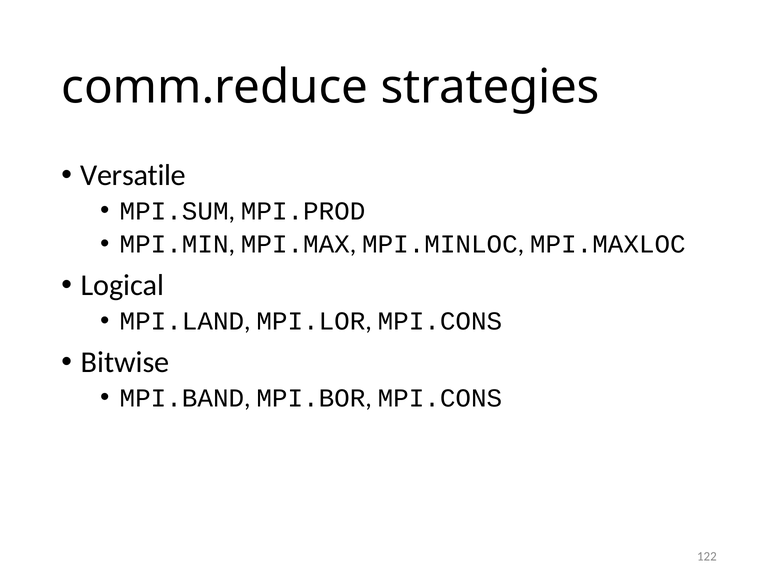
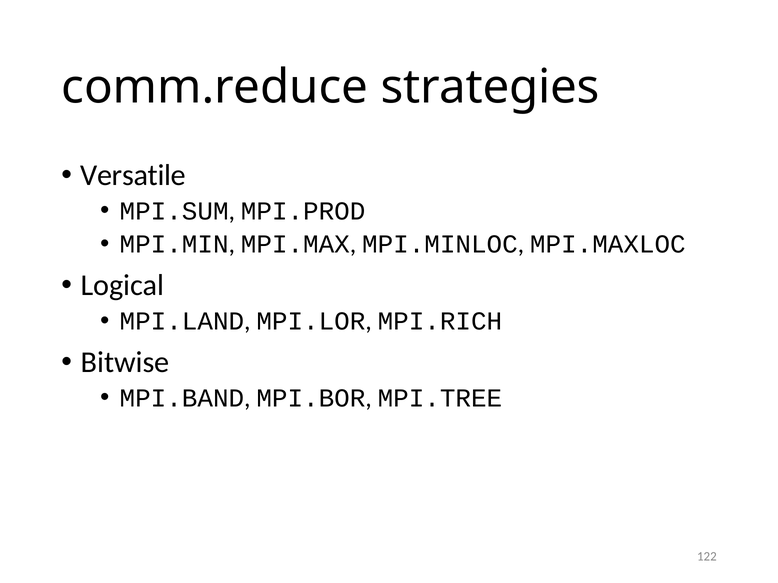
MPI.LOR MPI.CONS: MPI.CONS -> MPI.RICH (440, 321)
MPI.BOR MPI.CONS: MPI.CONS -> MPI.TREE (440, 398)
